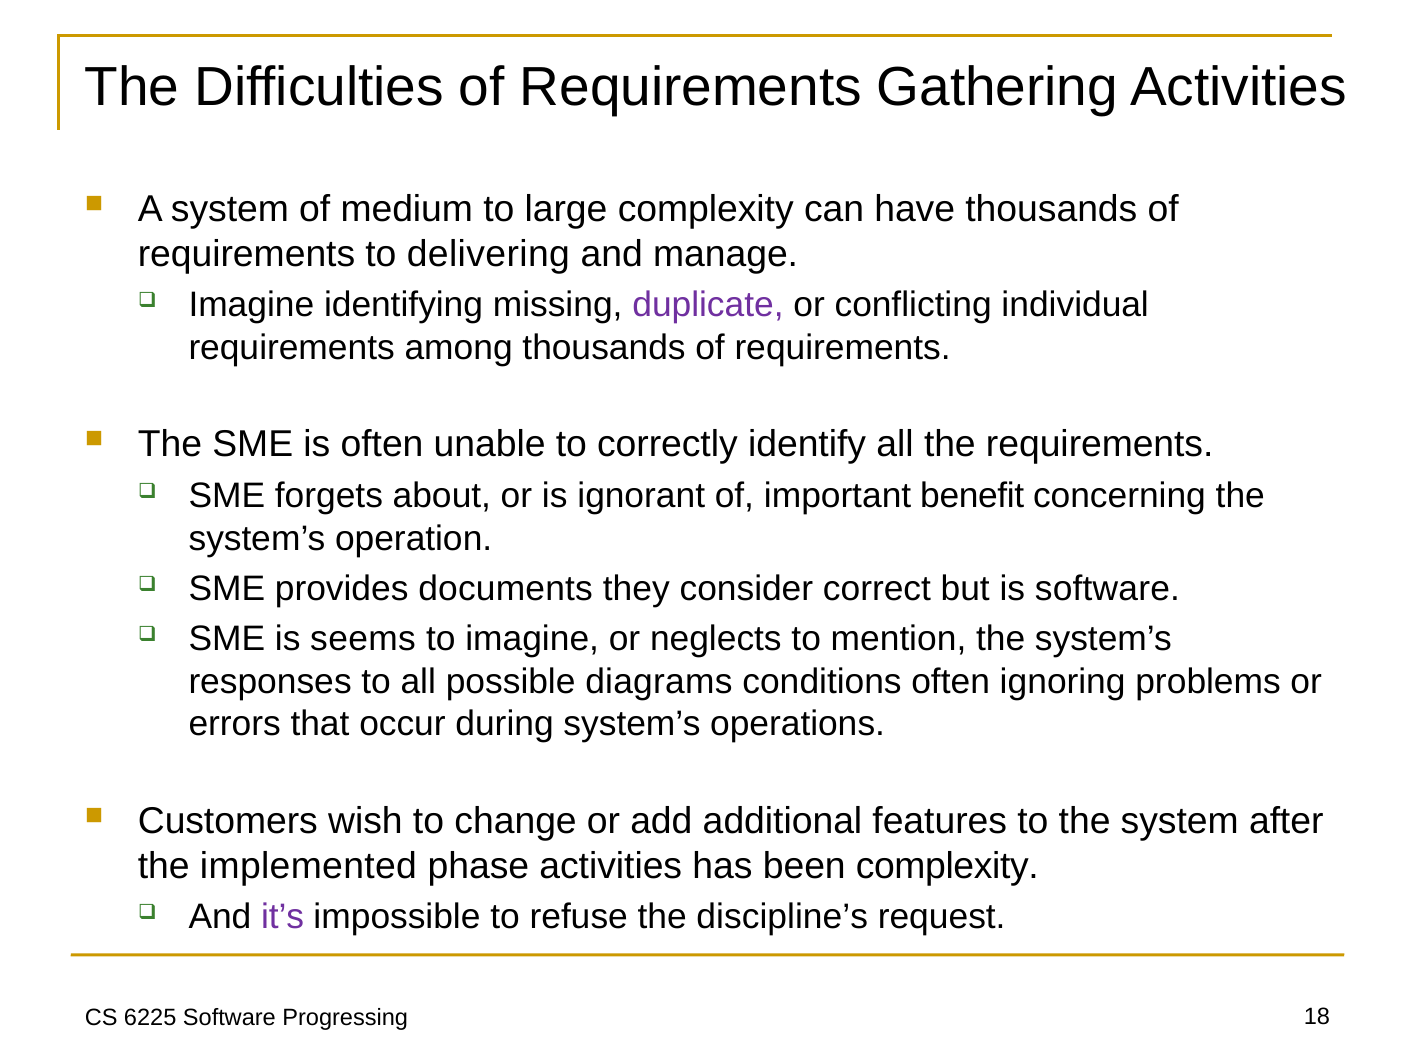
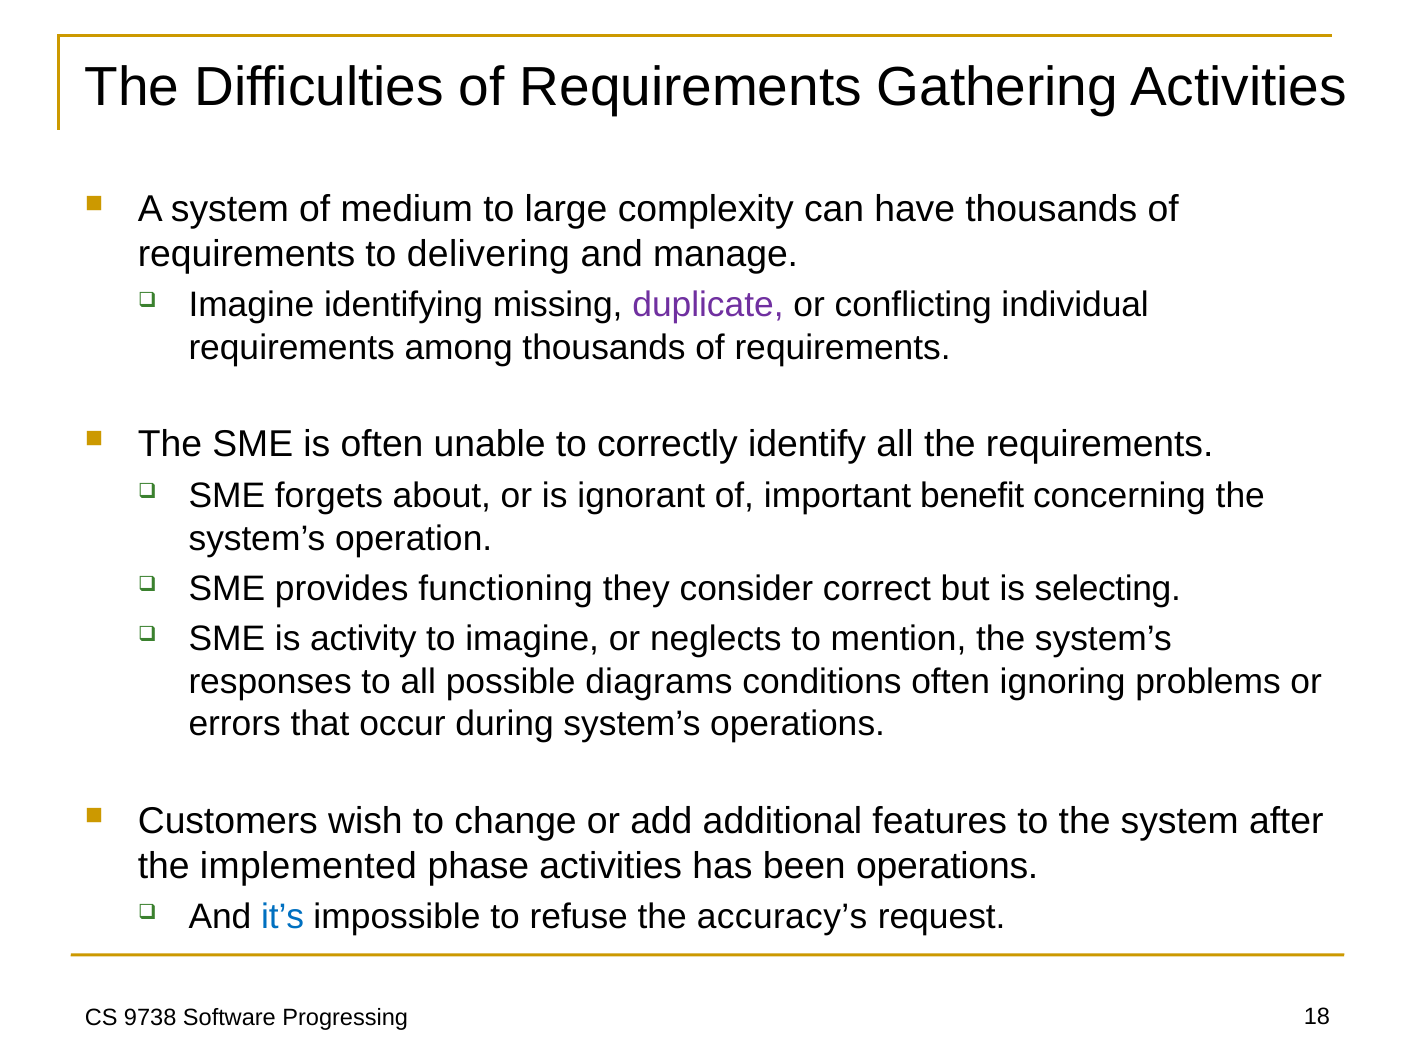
documents: documents -> functioning (506, 589)
is software: software -> selecting (1108, 589)
seems: seems -> activity (363, 639)
been complexity: complexity -> operations (947, 866)
it’s colour: purple -> blue (283, 917)
discipline’s: discipline’s -> accuracy’s (782, 917)
6225: 6225 -> 9738 (150, 1018)
